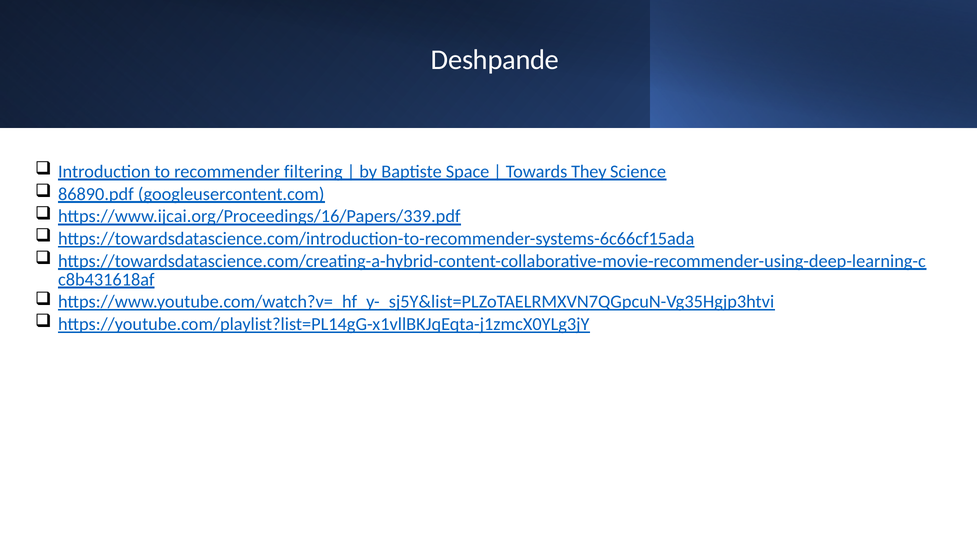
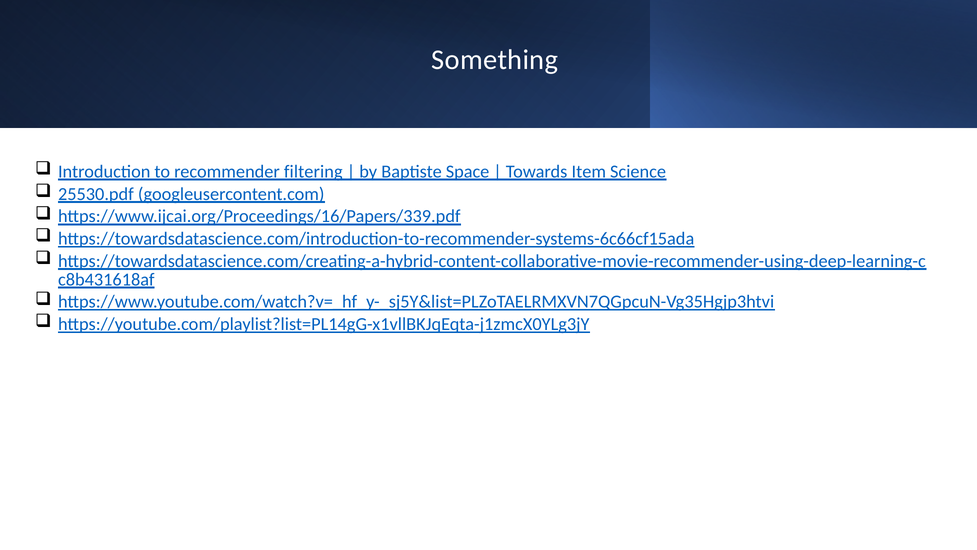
Deshpande: Deshpande -> Something (495, 60)
They: They -> Item (589, 171)
86890.pdf: 86890.pdf -> 25530.pdf (96, 194)
